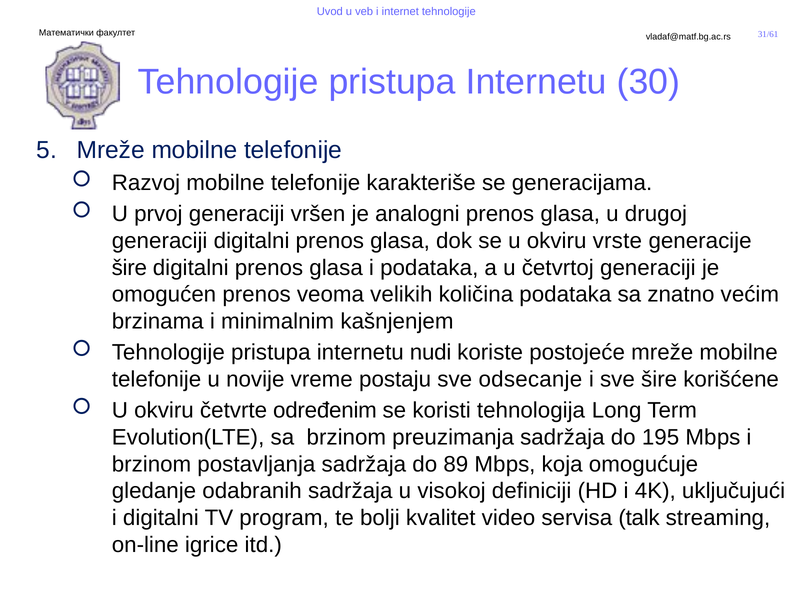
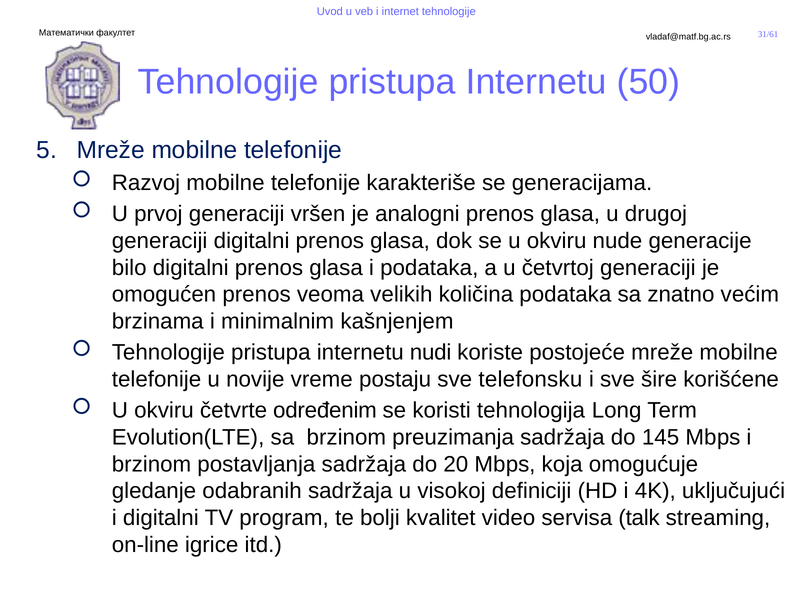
30: 30 -> 50 (648, 82)
vrste: vrste -> nude (617, 241)
šire: šire -> bilo (129, 268)
odsecanje: odsecanje -> telefonsku (530, 379)
195: 195 -> 145 (661, 437)
89: 89 -> 20 (456, 464)
